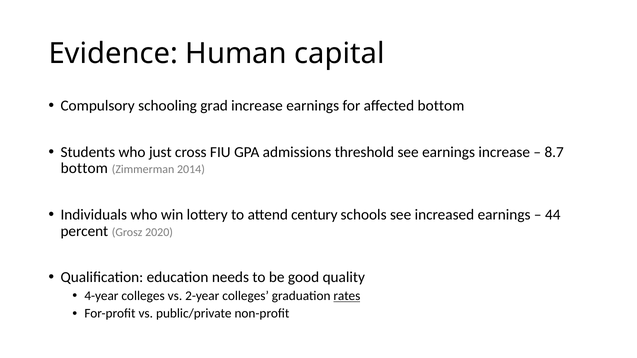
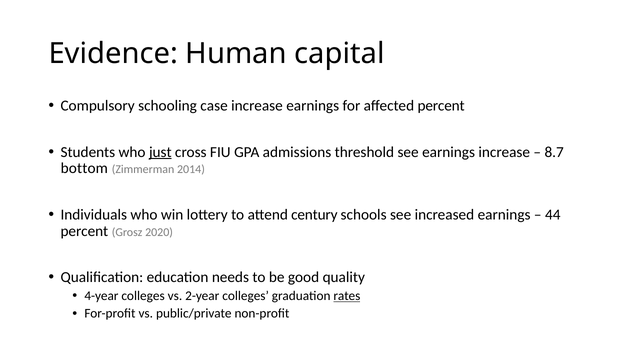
grad: grad -> case (214, 106)
affected bottom: bottom -> percent (441, 106)
just underline: none -> present (160, 152)
